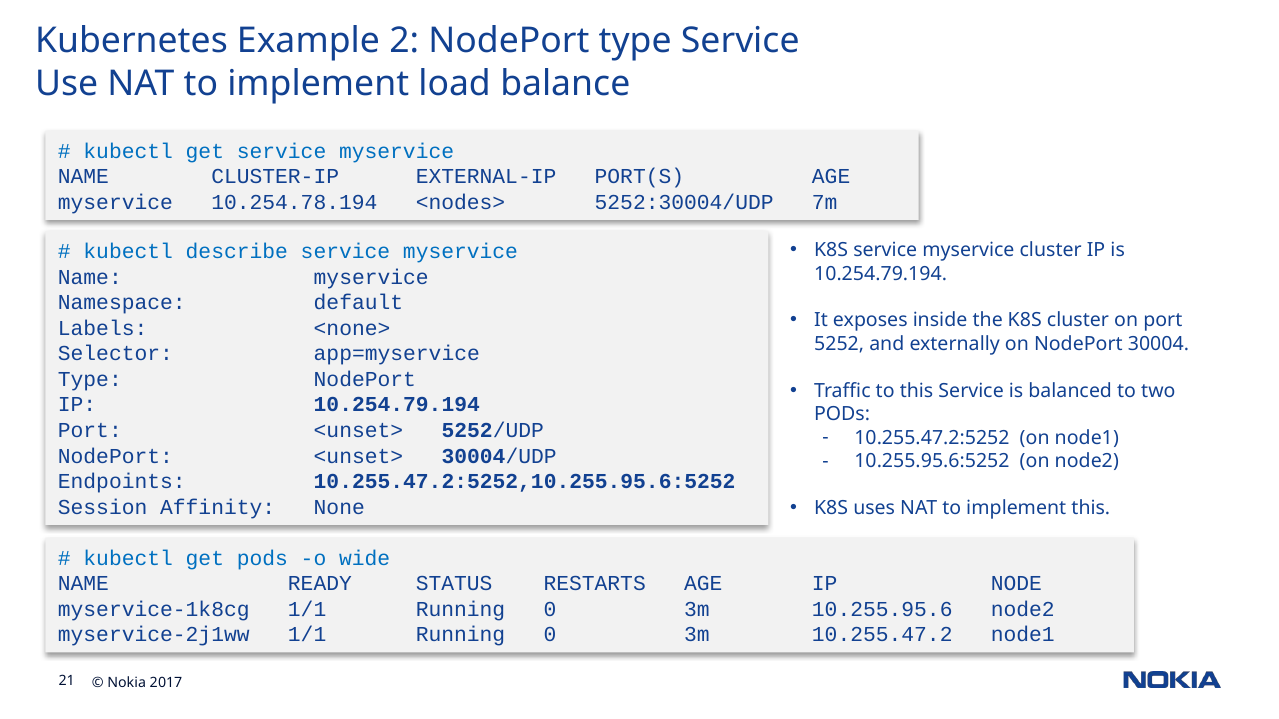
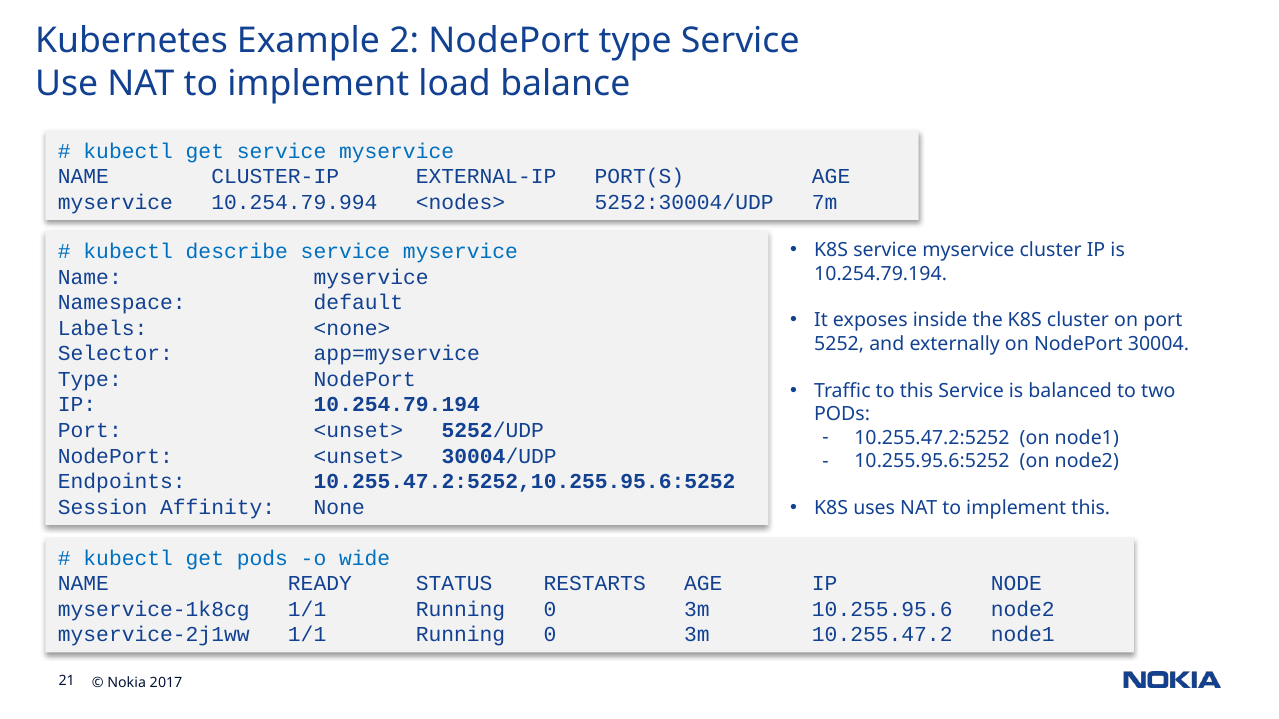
10.254.78.194: 10.254.78.194 -> 10.254.79.994 (294, 203)
